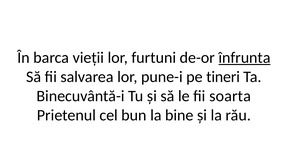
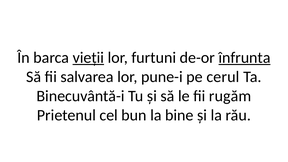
vieții underline: none -> present (88, 58)
tineri: tineri -> cerul (223, 77)
soarta: soarta -> rugăm (230, 96)
